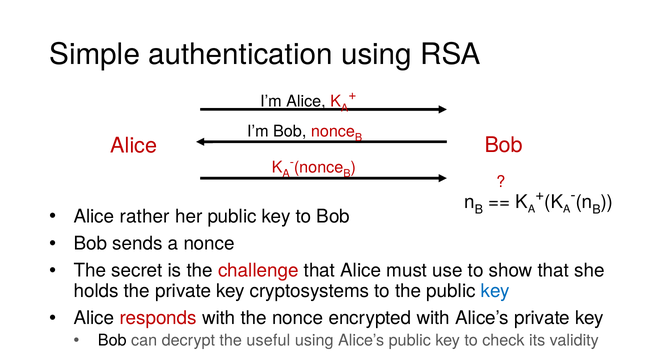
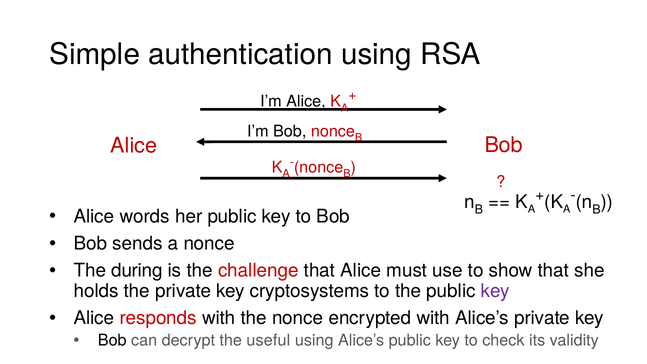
rather: rather -> words (145, 216)
secret: secret -> during (137, 271)
key colour: blue -> purple (495, 291)
